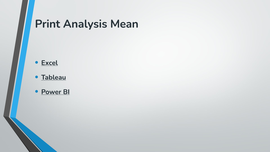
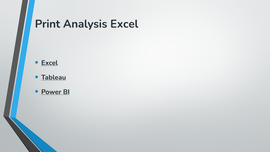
Analysis Mean: Mean -> Excel (124, 24)
